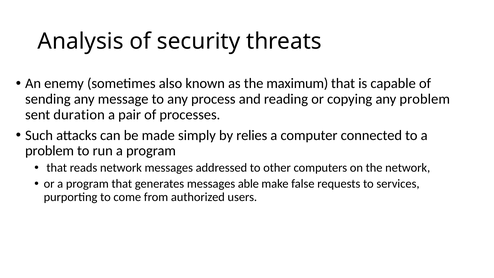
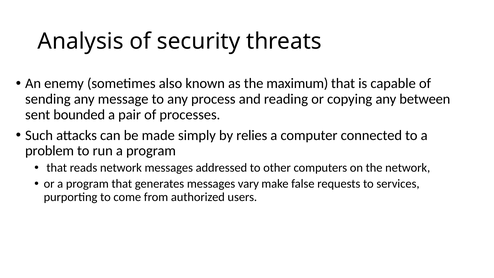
any problem: problem -> between (425, 99)
duration: duration -> bounded (79, 115)
able: able -> vary (248, 184)
